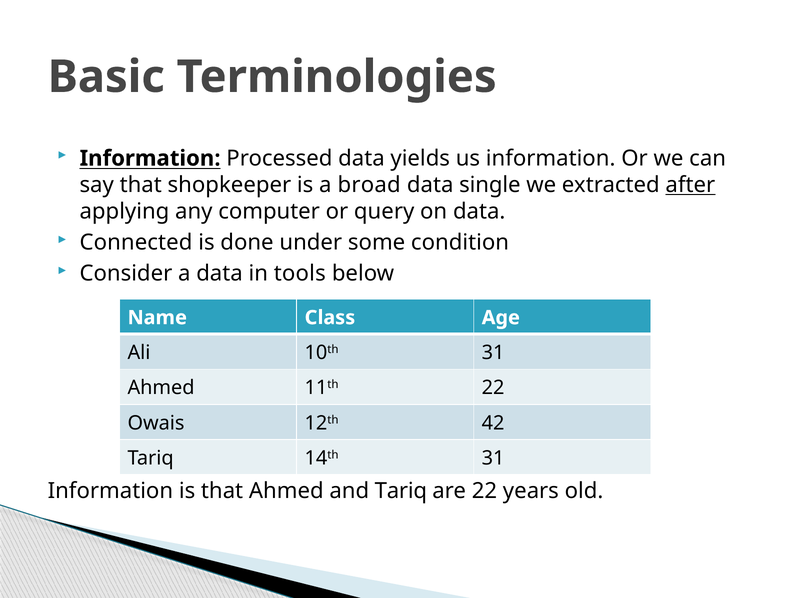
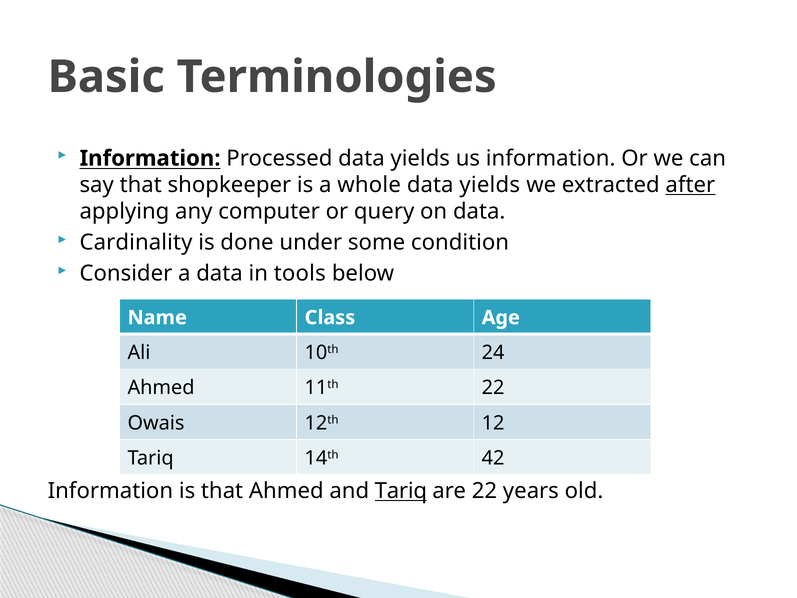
broad: broad -> whole (369, 185)
single: single -> yields (490, 185)
Connected: Connected -> Cardinality (136, 243)
10th 31: 31 -> 24 (493, 353)
42: 42 -> 12 (493, 423)
14th 31: 31 -> 42 (493, 458)
Tariq underline: none -> present (401, 491)
